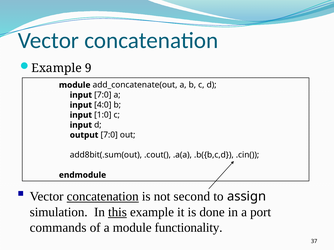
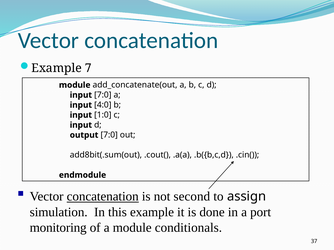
9: 9 -> 7 (88, 68)
this underline: present -> none (117, 212)
commands: commands -> monitoring (58, 228)
functionality: functionality -> conditionals (188, 228)
